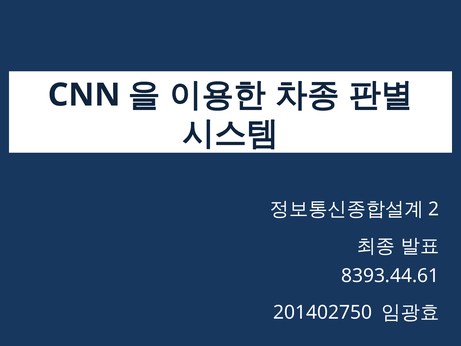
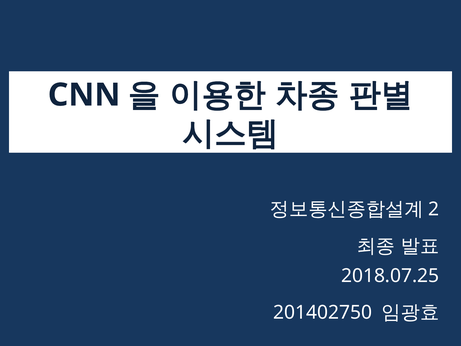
8393.44.61: 8393.44.61 -> 2018.07.25 (390, 276)
